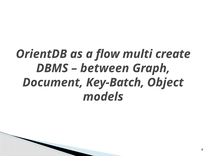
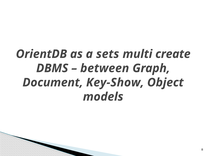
flow: flow -> sets (108, 54)
Key-Batch: Key-Batch -> Key-Show (115, 82)
